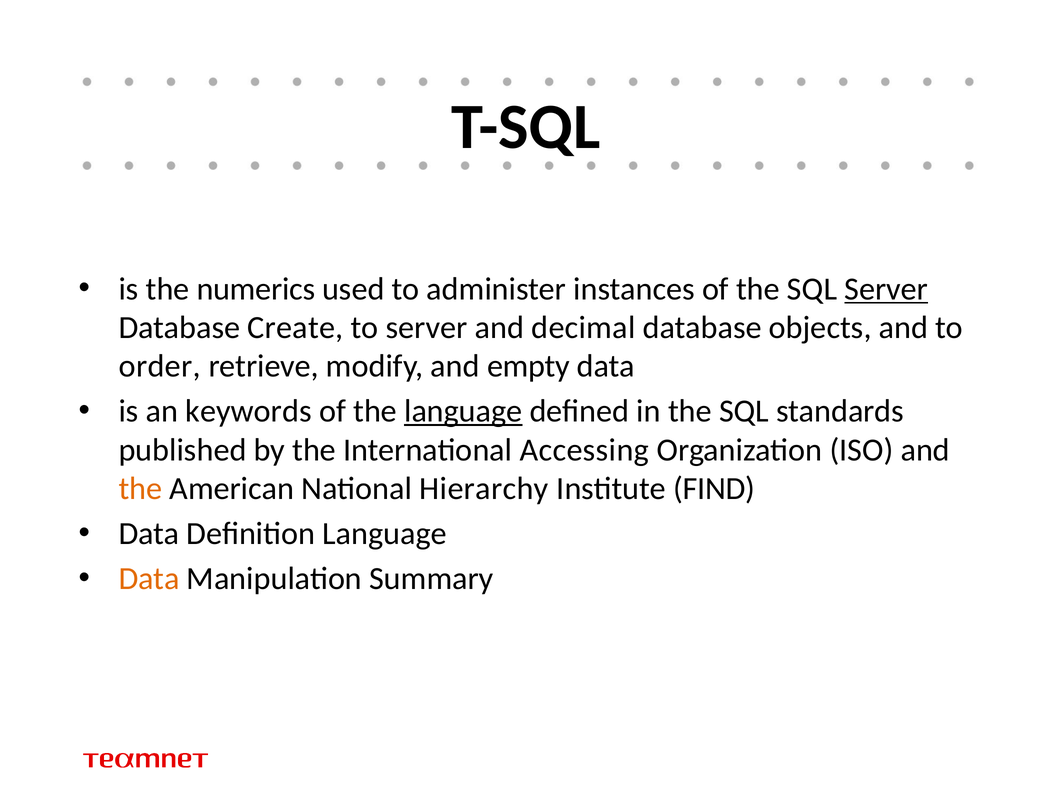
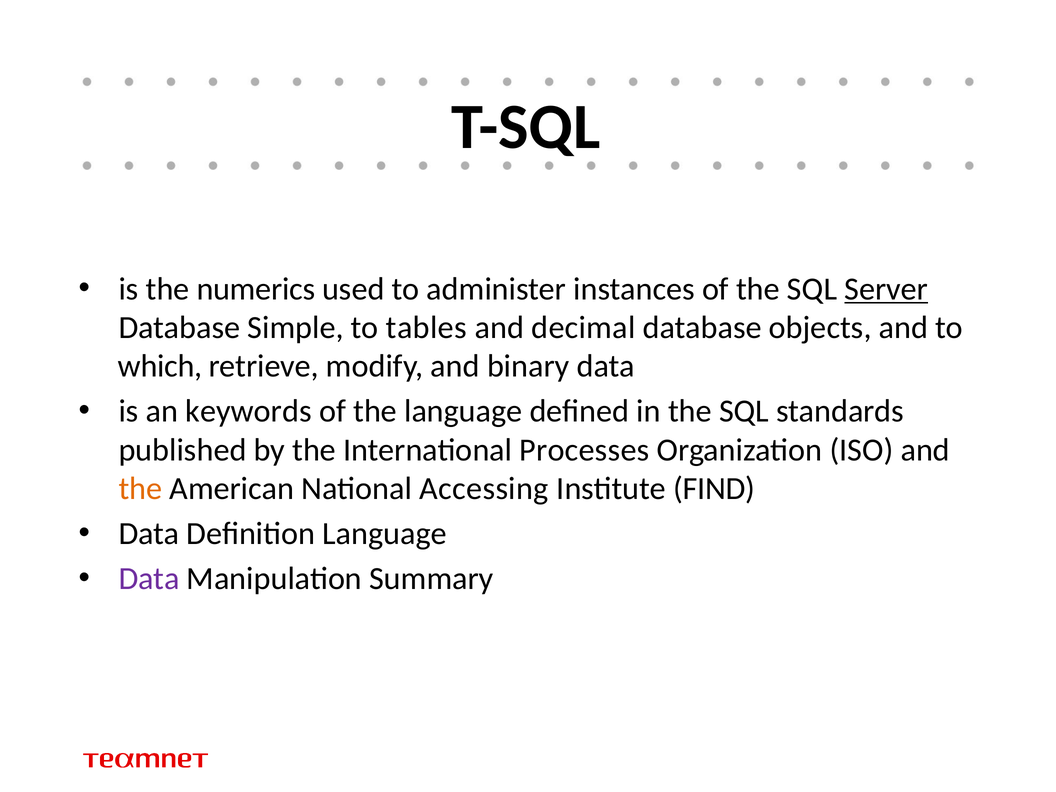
Create: Create -> Simple (296, 328)
to server: server -> tables (426, 328)
order: order -> which (160, 366)
empty: empty -> binary (528, 366)
language underline: present -> none (463, 411)
Accessing: Accessing -> Processes (584, 450)
Hierarchy: Hierarchy -> Accessing (484, 489)
Data colour: orange -> purple (149, 579)
